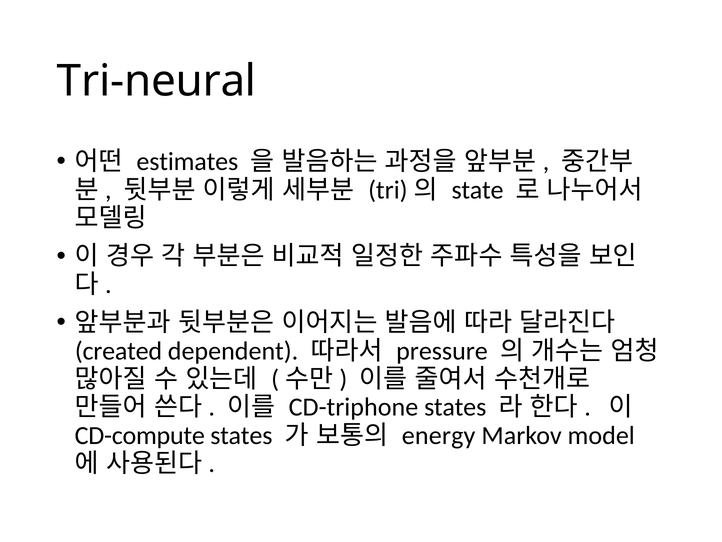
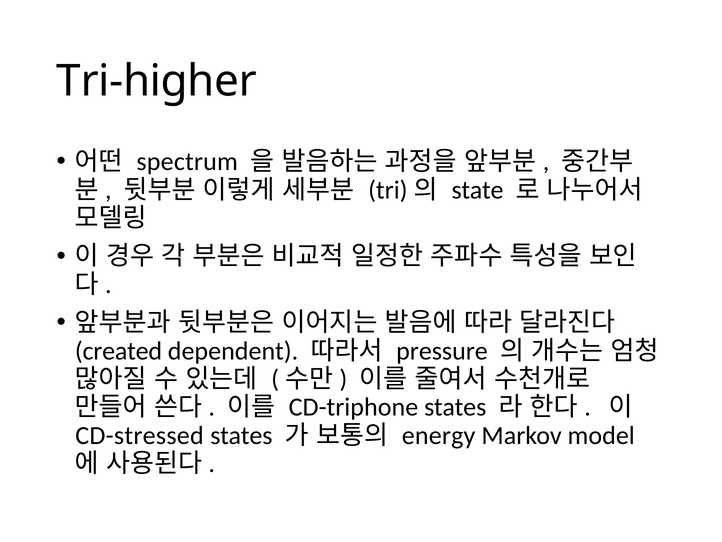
Tri-neural: Tri-neural -> Tri-higher (157, 81)
estimates: estimates -> spectrum (187, 162)
CD-compute: CD-compute -> CD-stressed (140, 435)
